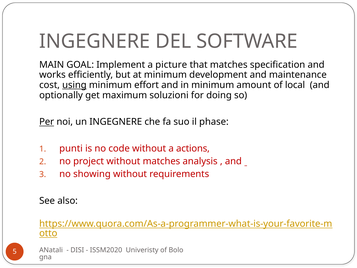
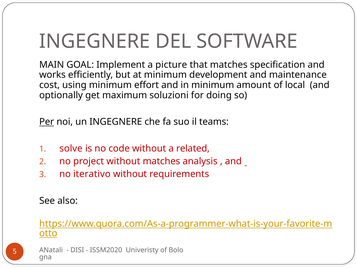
using underline: present -> none (74, 85)
phase: phase -> teams (214, 122)
punti: punti -> solve (71, 148)
actions: actions -> related (193, 148)
showing: showing -> iterativo (92, 174)
